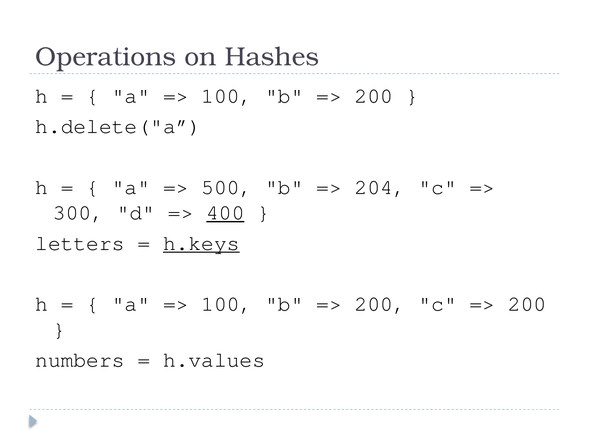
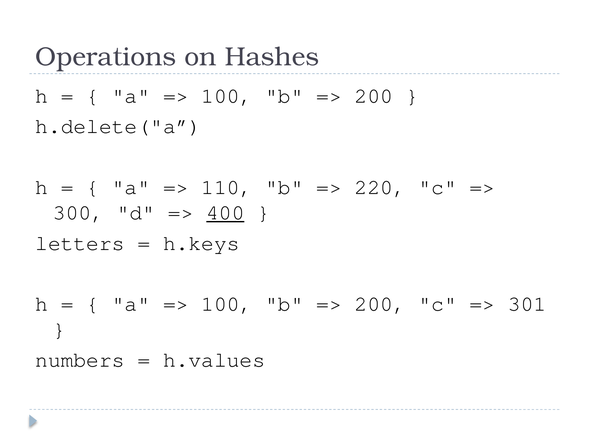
500: 500 -> 110 (227, 187)
204: 204 -> 220 (380, 187)
h.keys underline: present -> none (201, 243)
200: 200 -> 301 (527, 304)
